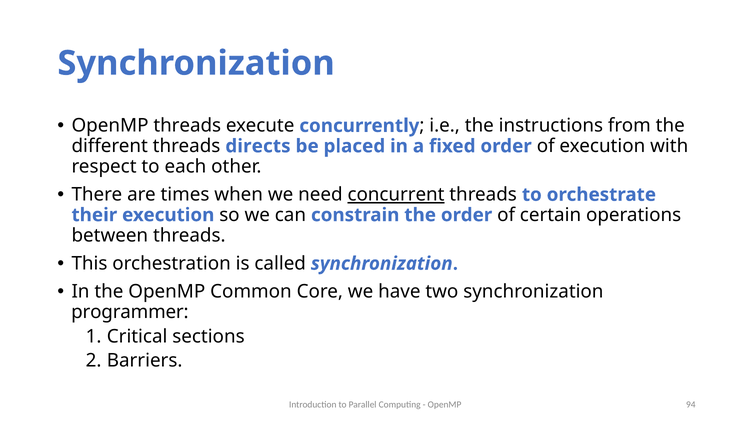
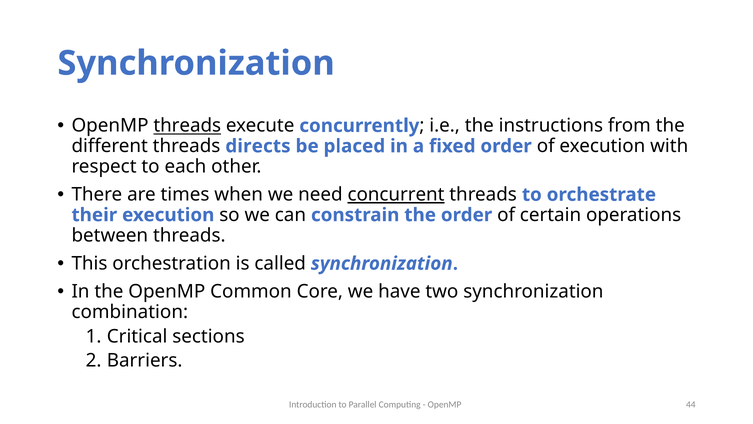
threads underline: none -> present (187, 126)
programmer: programmer -> combination (130, 312)
94: 94 -> 44 (691, 404)
